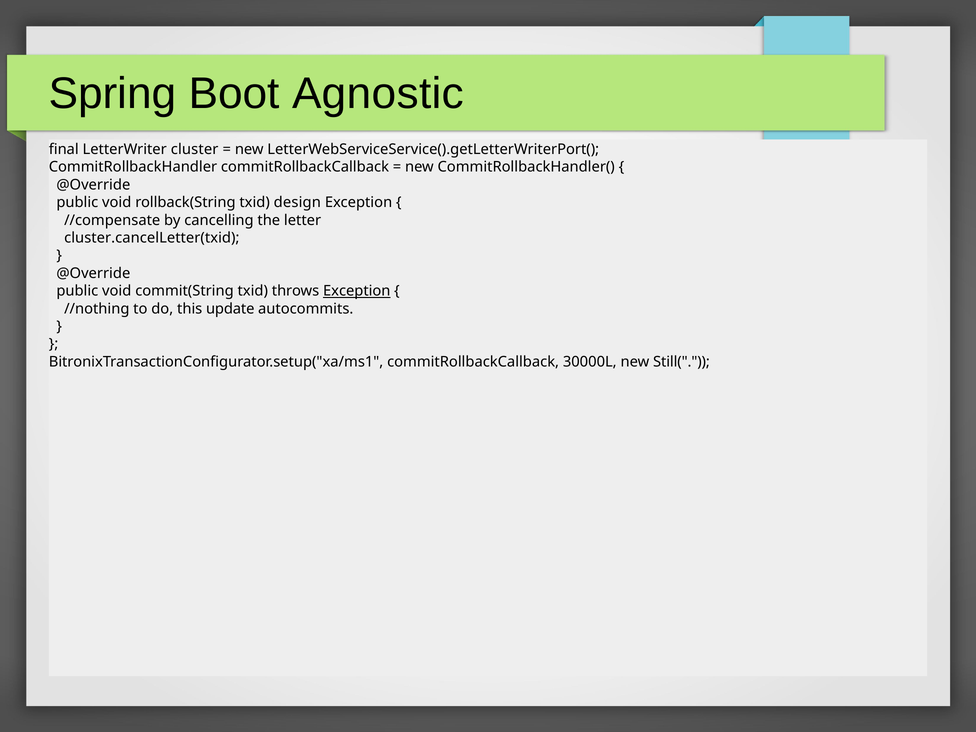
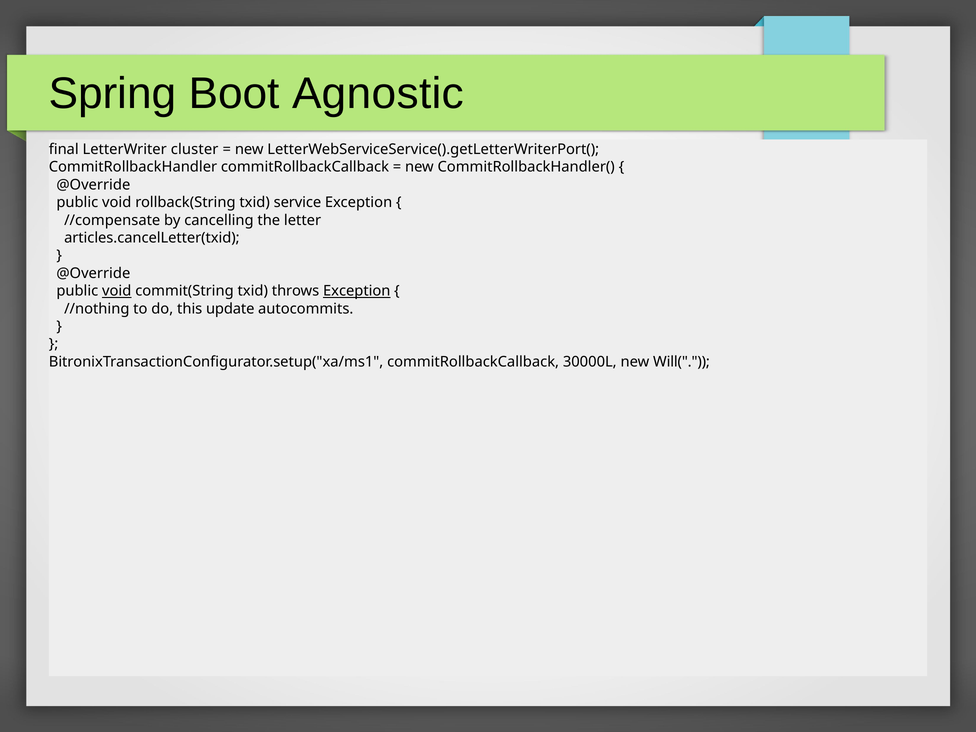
design: design -> service (297, 202)
cluster.cancelLetter(txid: cluster.cancelLetter(txid -> articles.cancelLetter(txid (152, 238)
void underline: none -> present (117, 291)
Still(: Still( -> Will( (681, 362)
